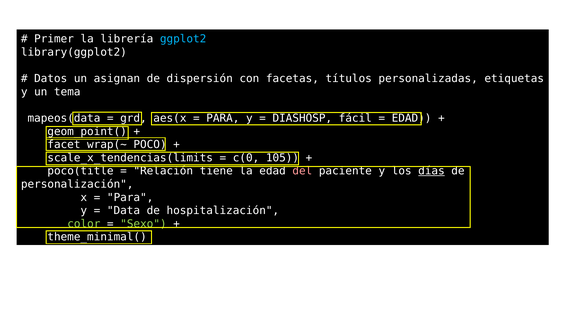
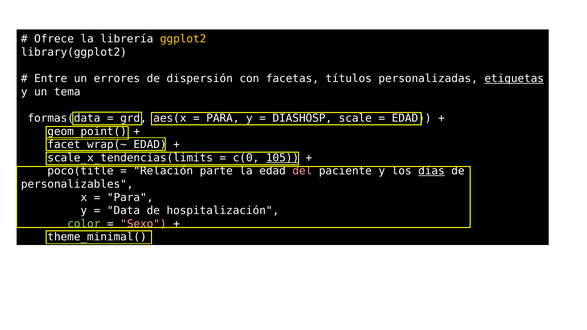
Primer: Primer -> Ofrece (54, 39)
ggplot2 colour: light blue -> yellow (183, 39)
Datos: Datos -> Entre (51, 79)
asignan: asignan -> errores (117, 79)
etiquetas underline: none -> present (514, 79)
mapeos(data: mapeos(data -> formas(data (64, 118)
fácil: fácil -> scale (355, 118)
facet_wrap(~ POCO: POCO -> EDAD (150, 145)
105 underline: none -> present (282, 158)
tiene: tiene -> parte (216, 171)
personalización: personalización -> personalizables (77, 184)
Sexo colour: light green -> pink (143, 224)
